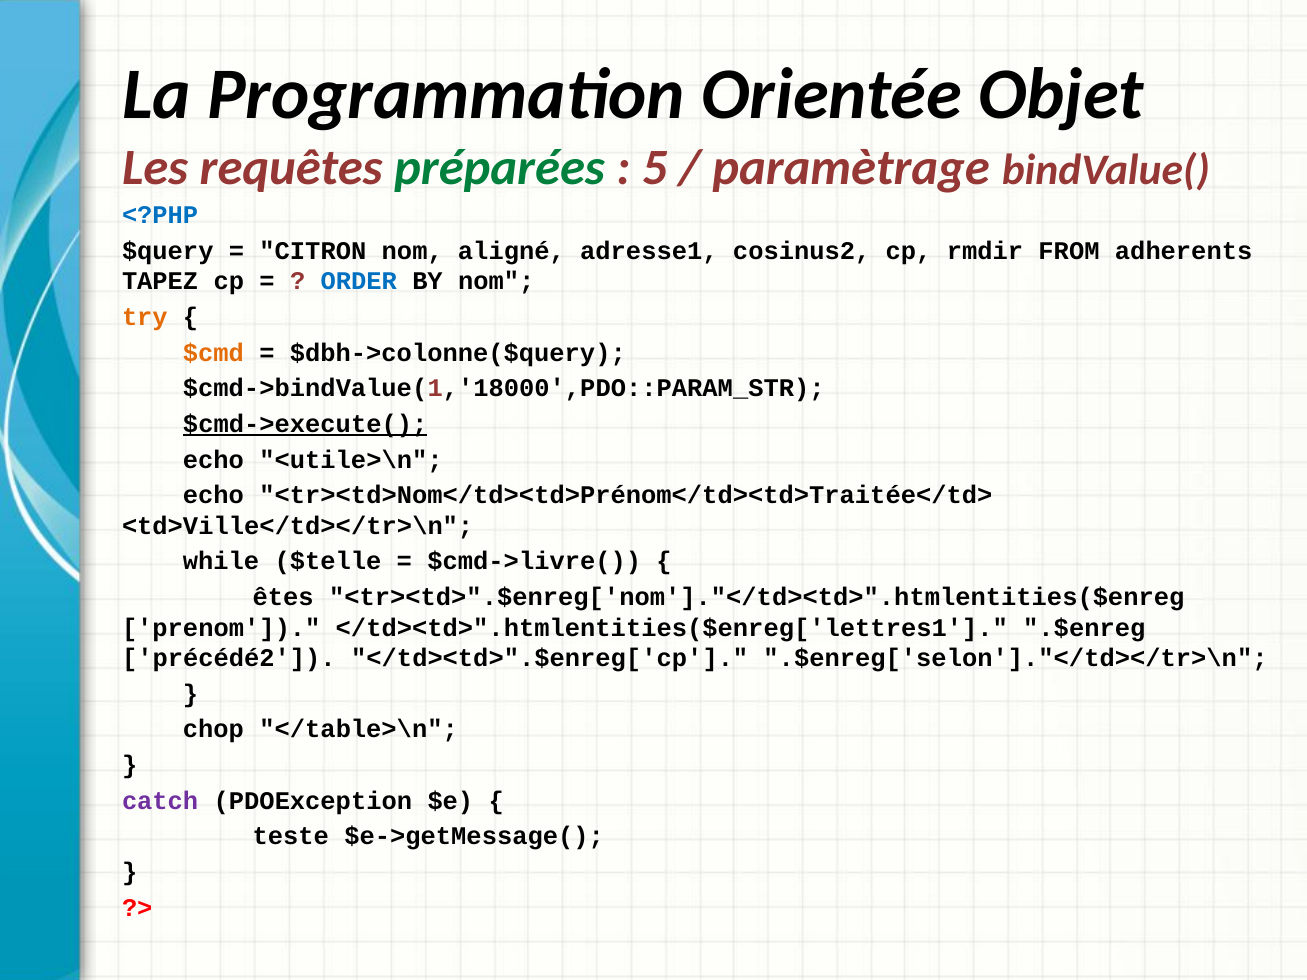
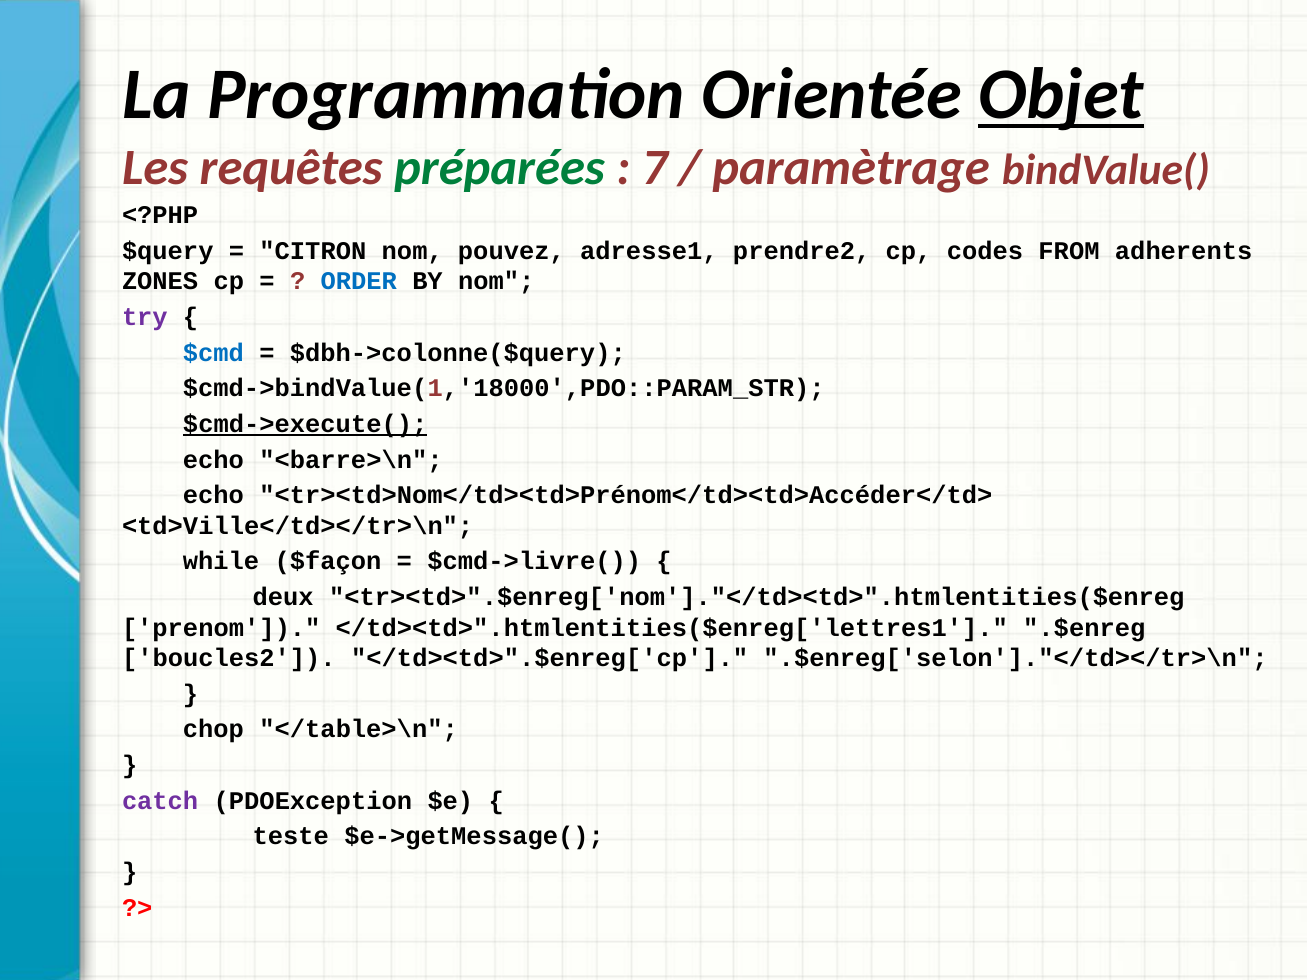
Objet underline: none -> present (1061, 95)
5: 5 -> 7 (655, 167)
<?PHP colour: blue -> black (160, 215)
aligné: aligné -> pouvez (511, 251)
cosinus2: cosinus2 -> prendre2 (802, 251)
rmdir: rmdir -> codes (985, 251)
TAPEZ: TAPEZ -> ZONES (160, 281)
try colour: orange -> purple (145, 317)
$cmd colour: orange -> blue (213, 353)
<utile>\n: <utile>\n -> <barre>\n (351, 460)
<tr><td>Nom</td><td>Prénom</td><td>Traitée</td>: <tr><td>Nom</td><td>Prénom</td><td>Traitée</td> -> <tr><td>Nom</td><td>Prénom</td><td>Accéder</td> (626, 495)
$telle: $telle -> $façon (328, 562)
êtes: êtes -> deux (283, 597)
précédé2: précédé2 -> boucles2 (229, 658)
